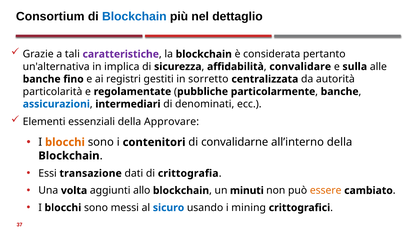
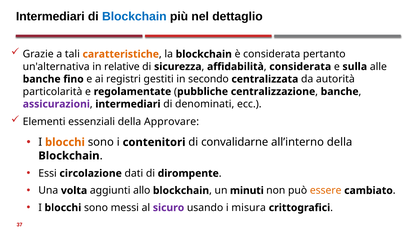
Consortium: Consortium -> Intermediari (50, 17)
caratteristiche colour: purple -> orange (121, 54)
implica: implica -> relative (122, 67)
convalidare: convalidare -> considerata (300, 67)
sorretto: sorretto -> secondo (208, 79)
particolarmente: particolarmente -> centralizzazione (273, 92)
assicurazioni colour: blue -> purple (56, 104)
transazione: transazione -> circolazione (91, 173)
crittografia: crittografia -> dirompente (188, 173)
sicuro colour: blue -> purple (169, 208)
mining: mining -> misura (249, 208)
